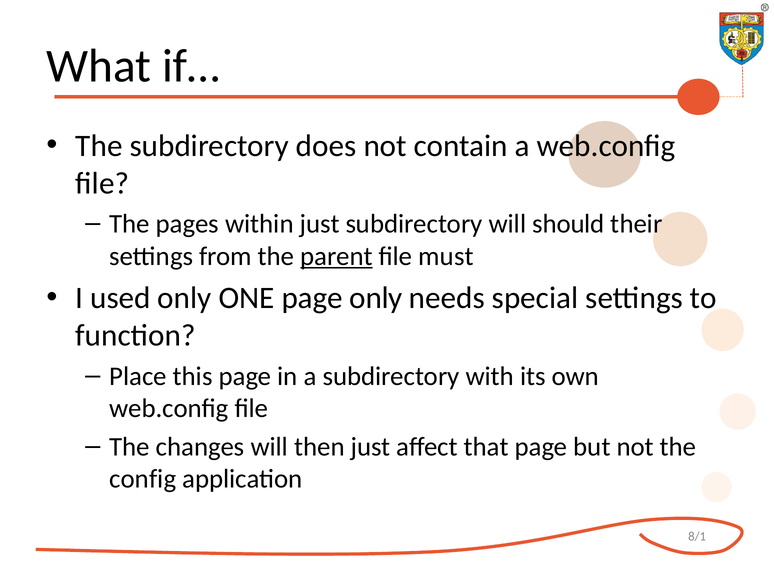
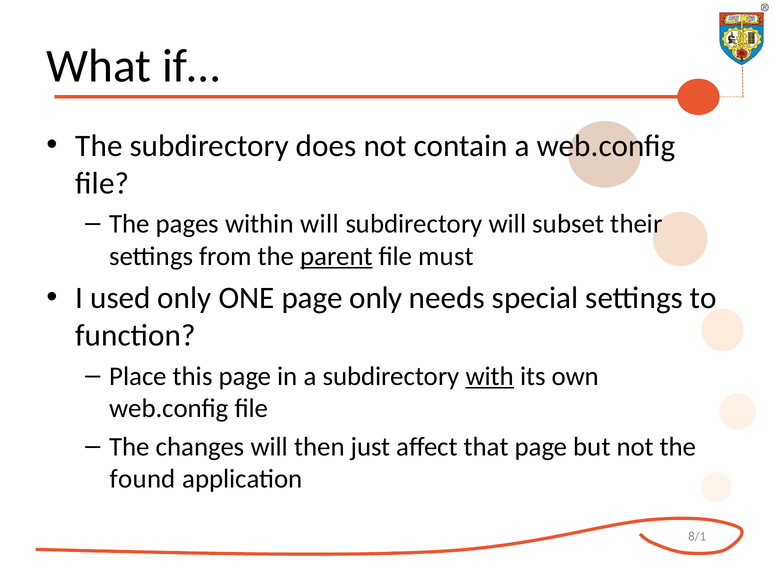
within just: just -> will (320, 224)
should: should -> subset (568, 224)
with underline: none -> present (490, 376)
config: config -> found (143, 479)
